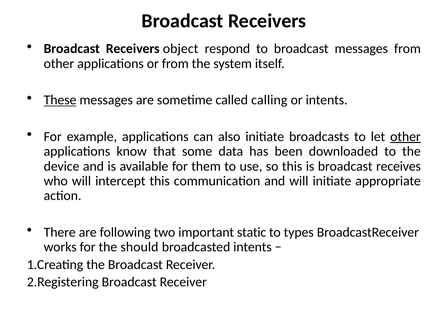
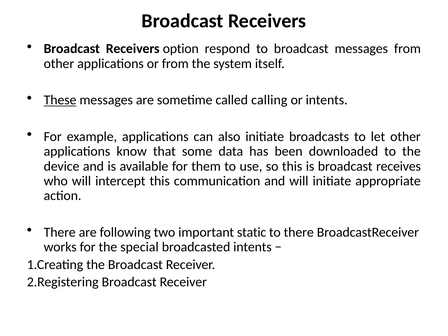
object: object -> option (181, 49)
other underline: present -> none (406, 137)
to types: types -> there (299, 232)
should: should -> special (139, 247)
